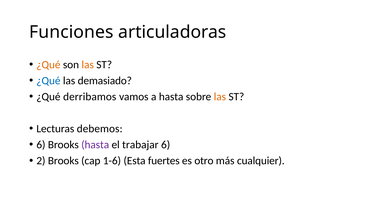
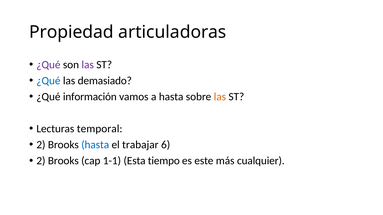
Funciones: Funciones -> Propiedad (71, 32)
¿Qué colour: orange -> purple (48, 65)
las colour: orange -> purple (88, 65)
derribamos: derribamos -> información (90, 97)
debemos: debemos -> temporal (100, 129)
6: 6 -> 2 (41, 145)
hasta colour: purple -> blue (95, 145)
1-6: 1-6 -> 1-1 (112, 161)
fuertes: fuertes -> tiempo (164, 161)
otro: otro -> este (204, 161)
